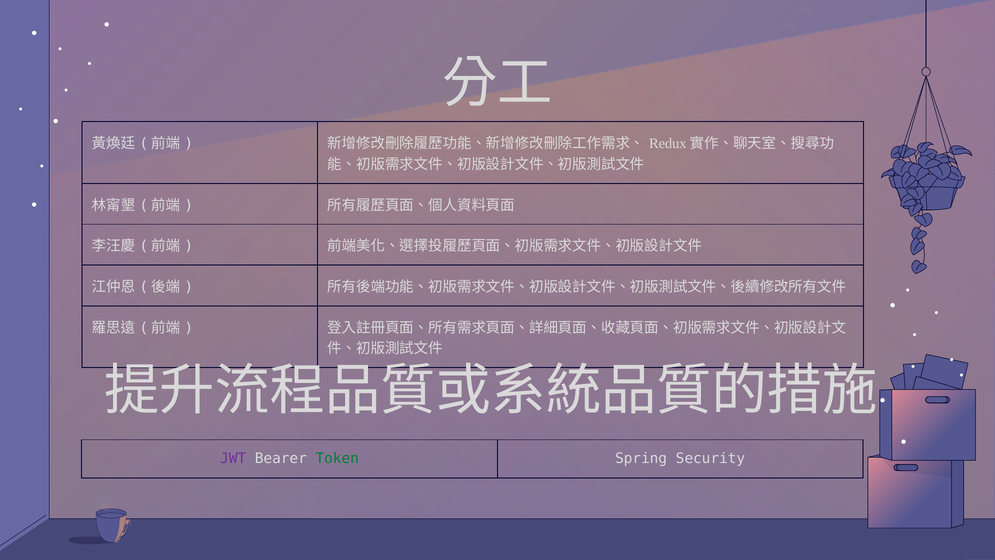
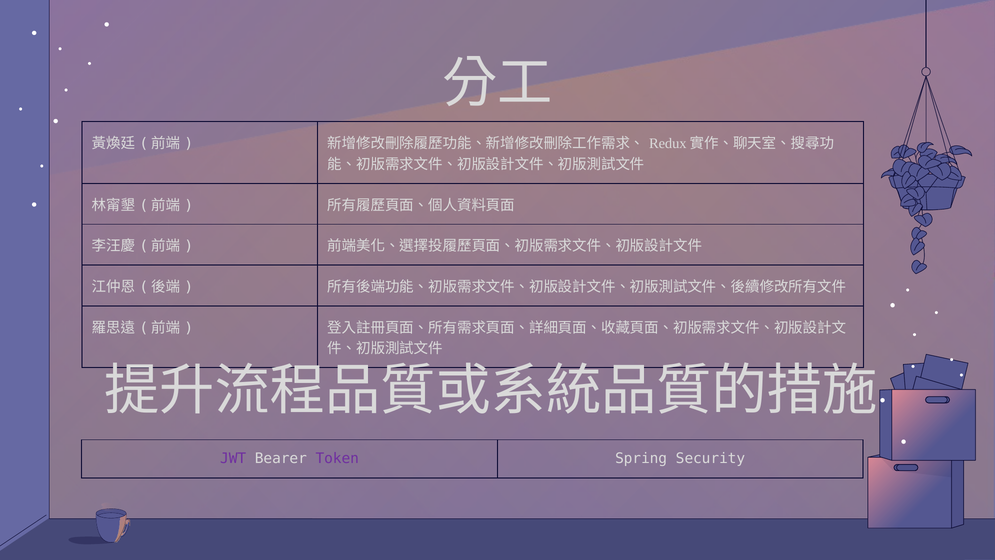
Token colour: green -> purple (337, 458)
